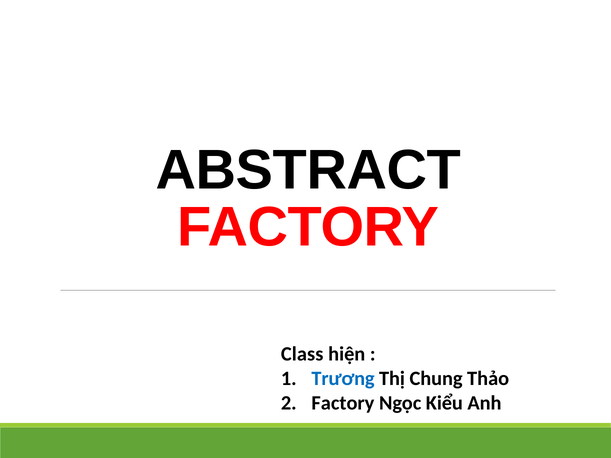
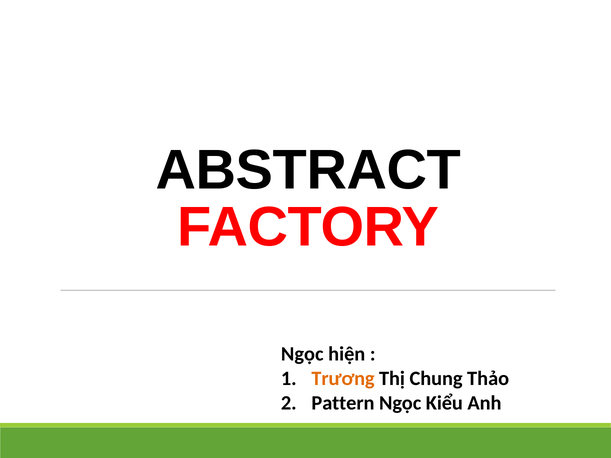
Class: Class -> Ngọc (302, 354)
Trương colour: blue -> orange (343, 379)
Factory: Factory -> Pattern (343, 403)
